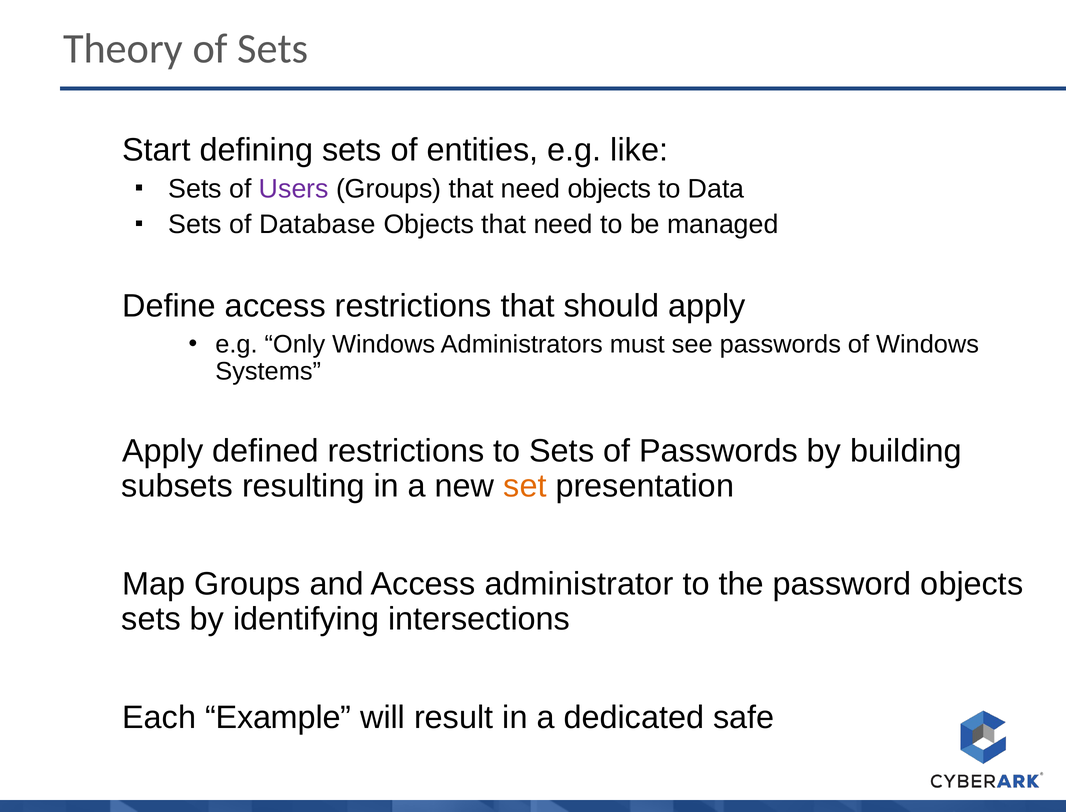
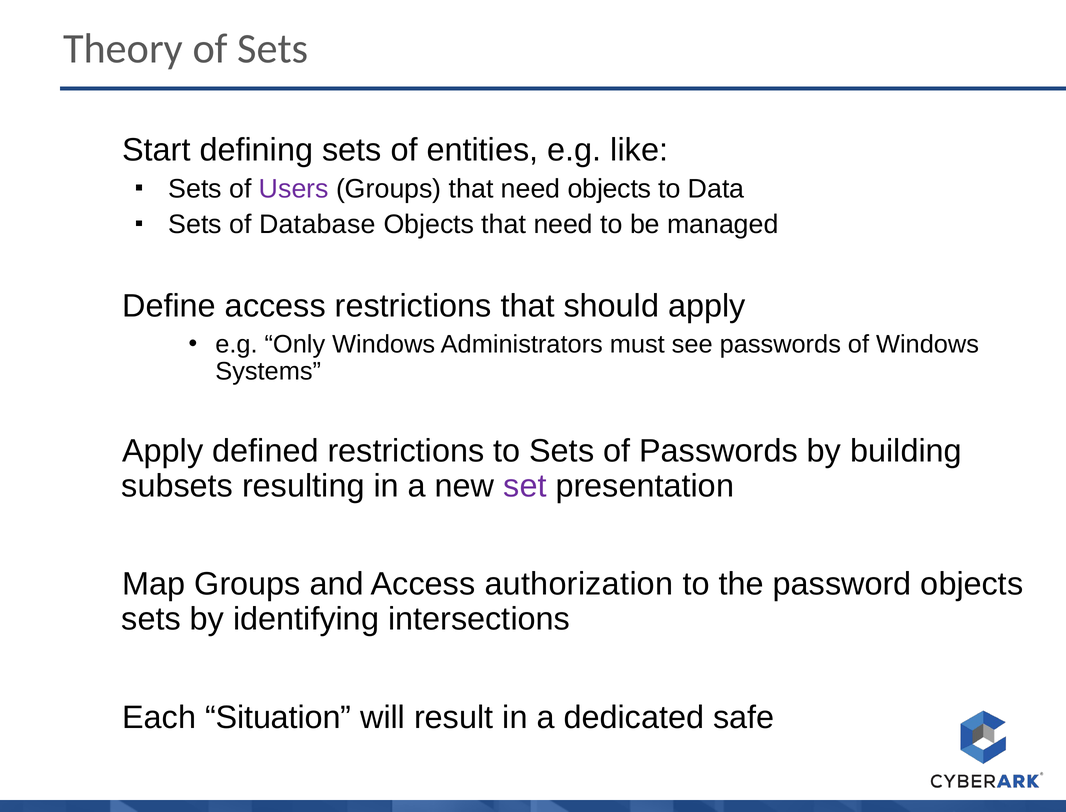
set colour: orange -> purple (525, 486)
administrator: administrator -> authorization (579, 584)
Example: Example -> Situation (278, 718)
